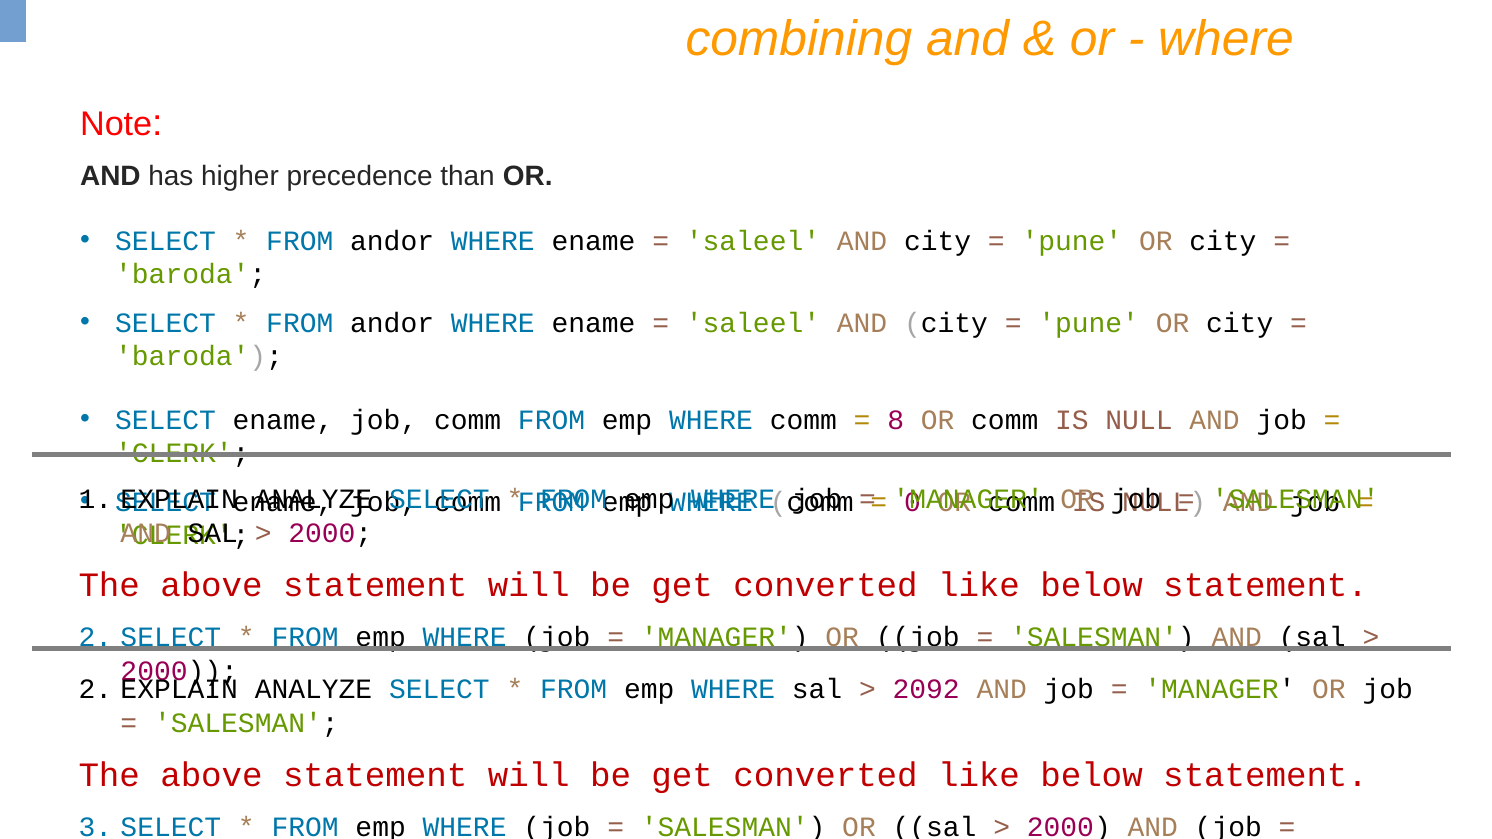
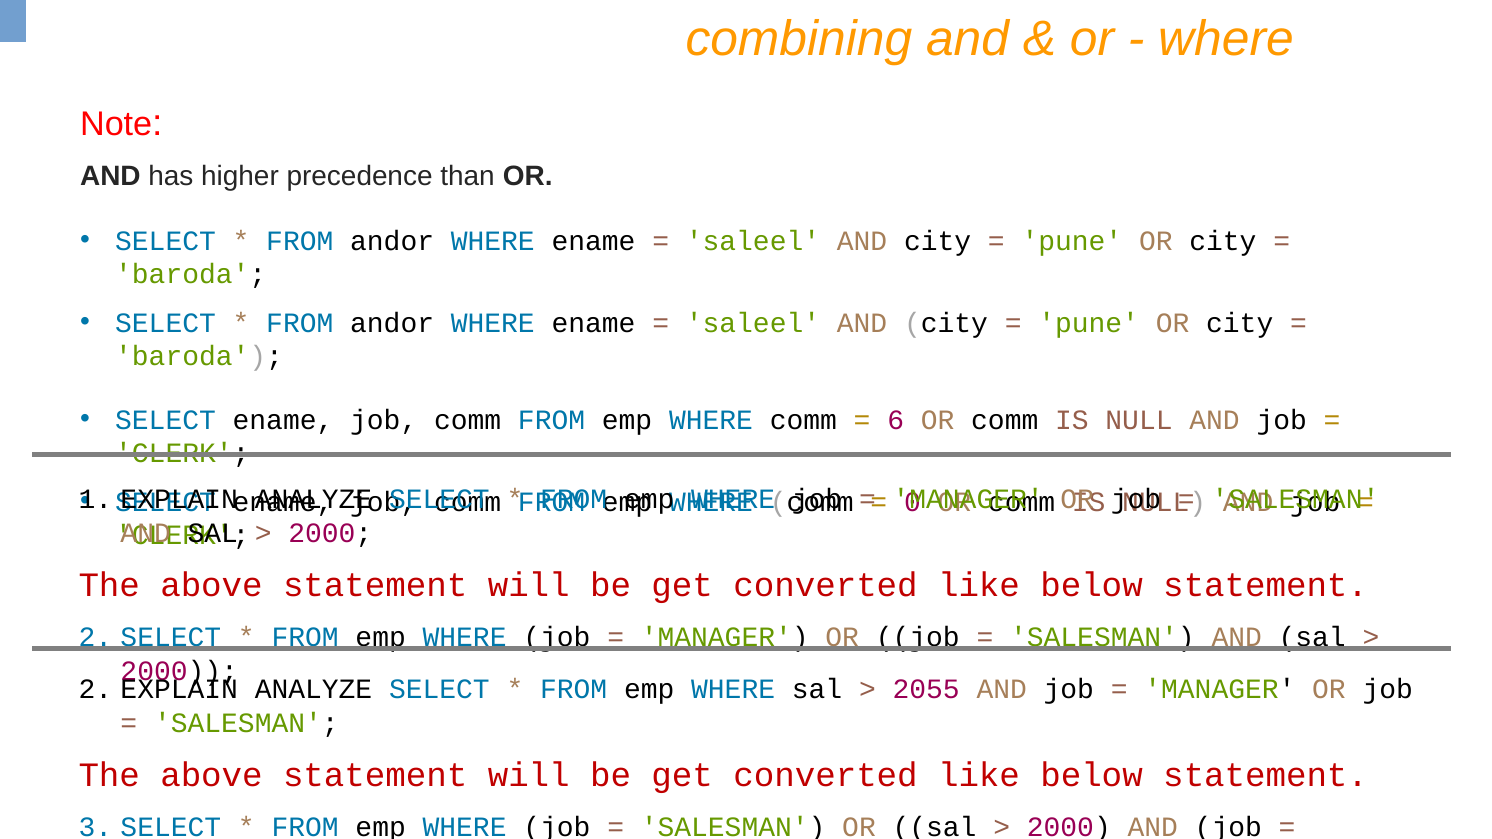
8: 8 -> 6 (896, 420)
2092: 2092 -> 2055 (926, 690)
